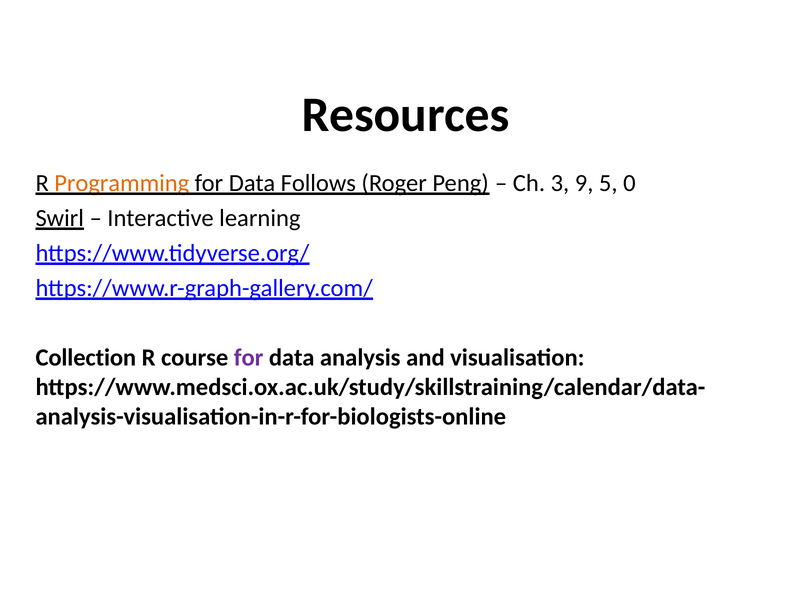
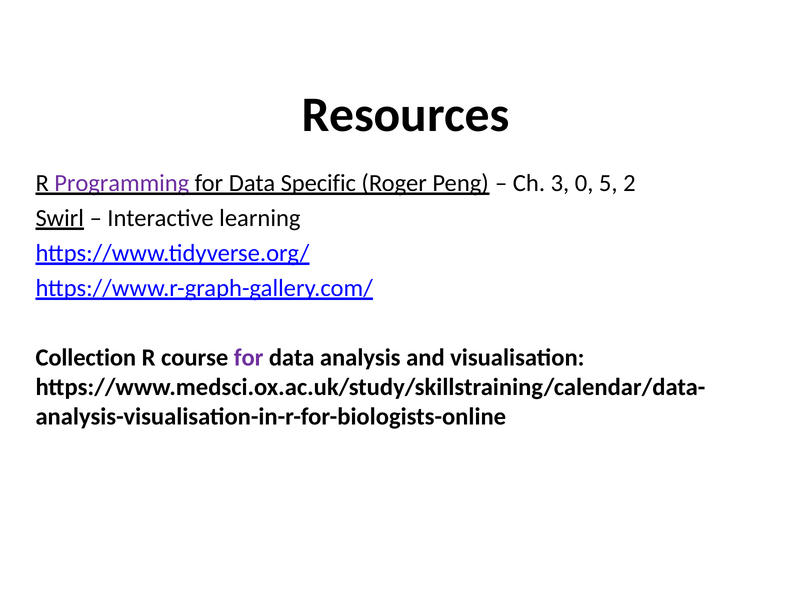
Programming colour: orange -> purple (122, 183)
Follows: Follows -> Specific (318, 183)
9: 9 -> 0 (584, 183)
0: 0 -> 2 (629, 183)
